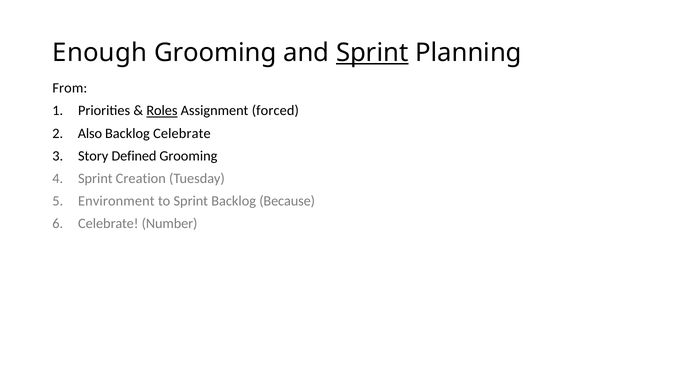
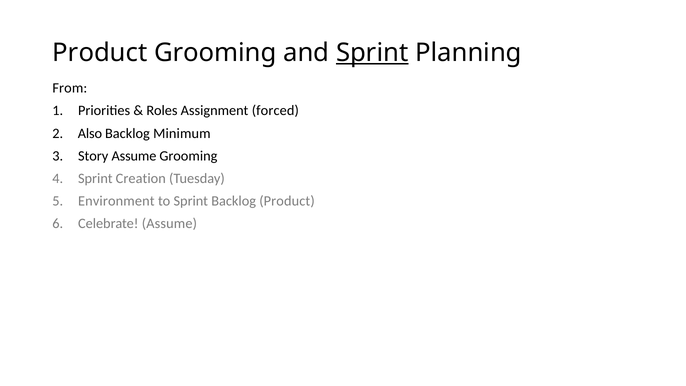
Enough: Enough -> Product (100, 53)
Roles underline: present -> none (162, 111)
Backlog Celebrate: Celebrate -> Minimum (182, 133)
Story Defined: Defined -> Assume (134, 156)
Backlog Because: Because -> Product (287, 201)
Celebrate Number: Number -> Assume (169, 224)
